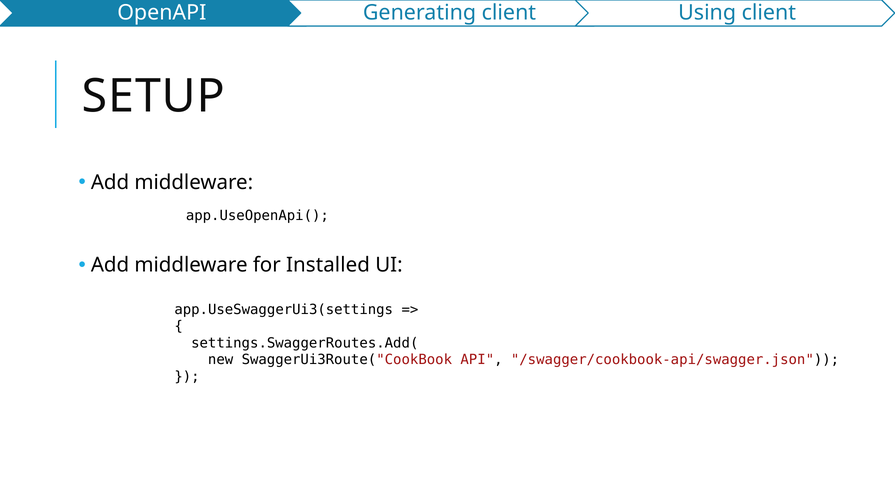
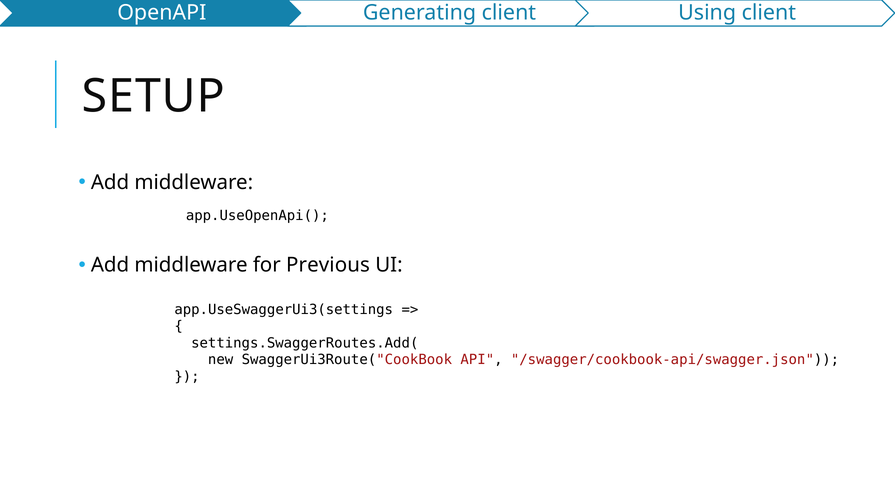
Installed: Installed -> Previous (328, 265)
